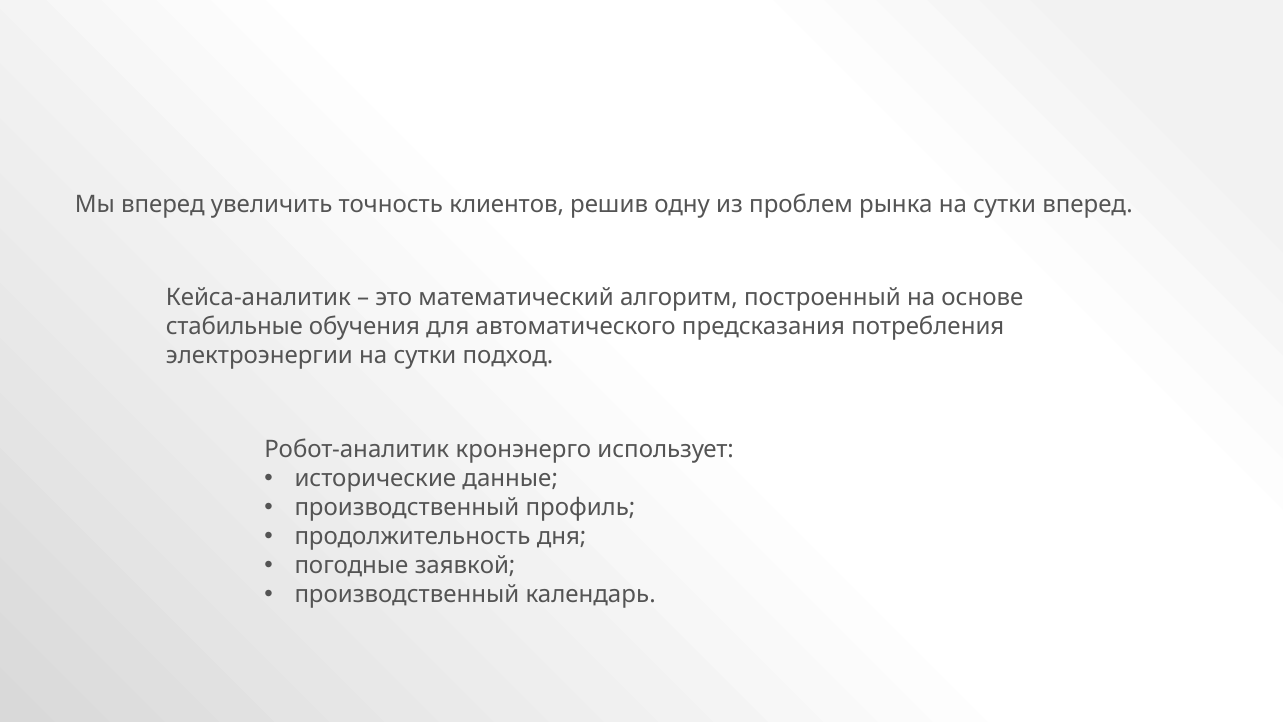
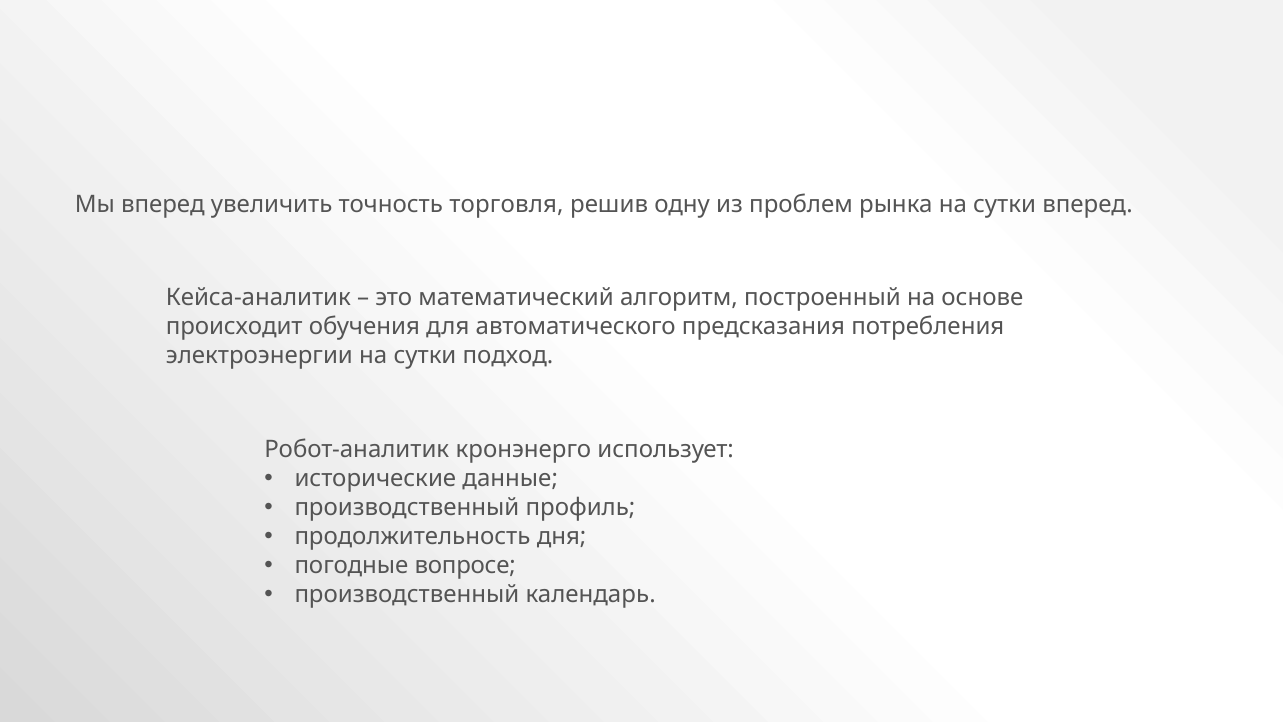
клиентов: клиентов -> торговля (507, 204)
стабильные: стабильные -> происходит (234, 326)
заявкой: заявкой -> вопросе (465, 565)
